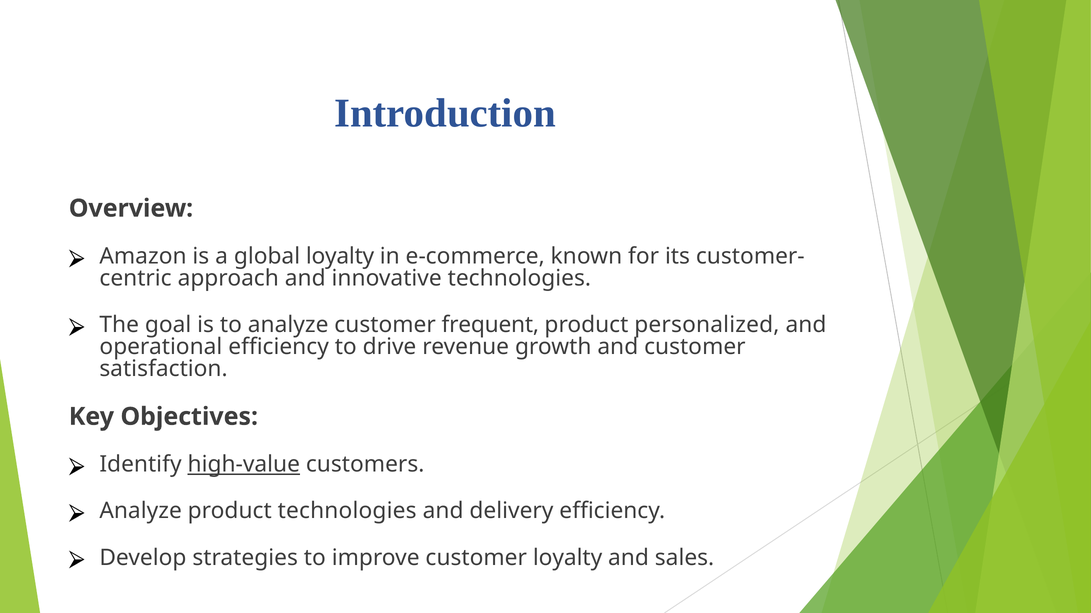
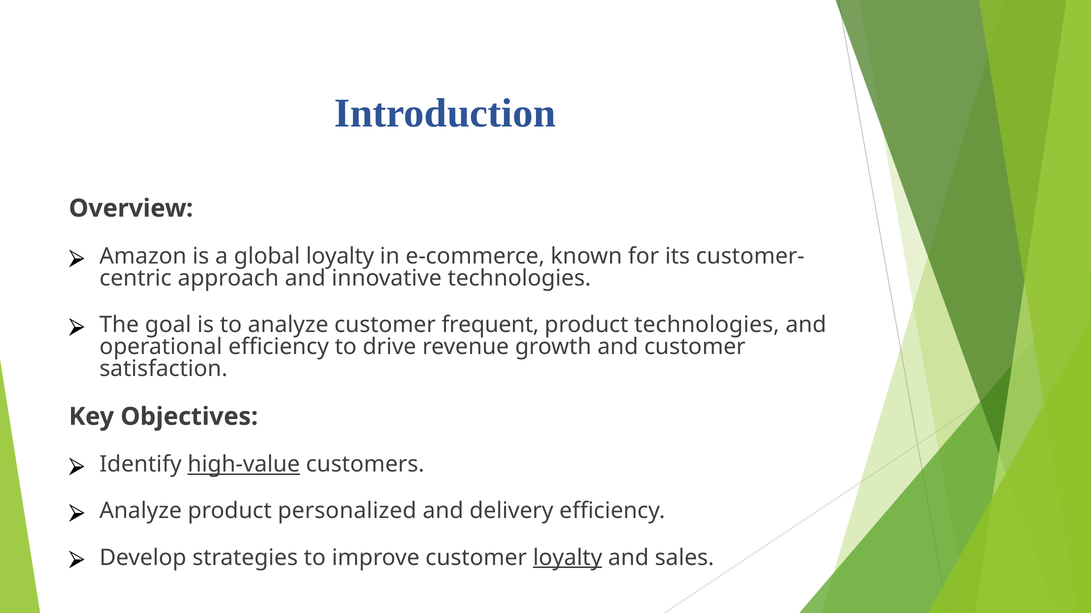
product personalized: personalized -> technologies (707, 325)
product technologies: technologies -> personalized (347, 512)
loyalty underline: none -> present (568, 558)
